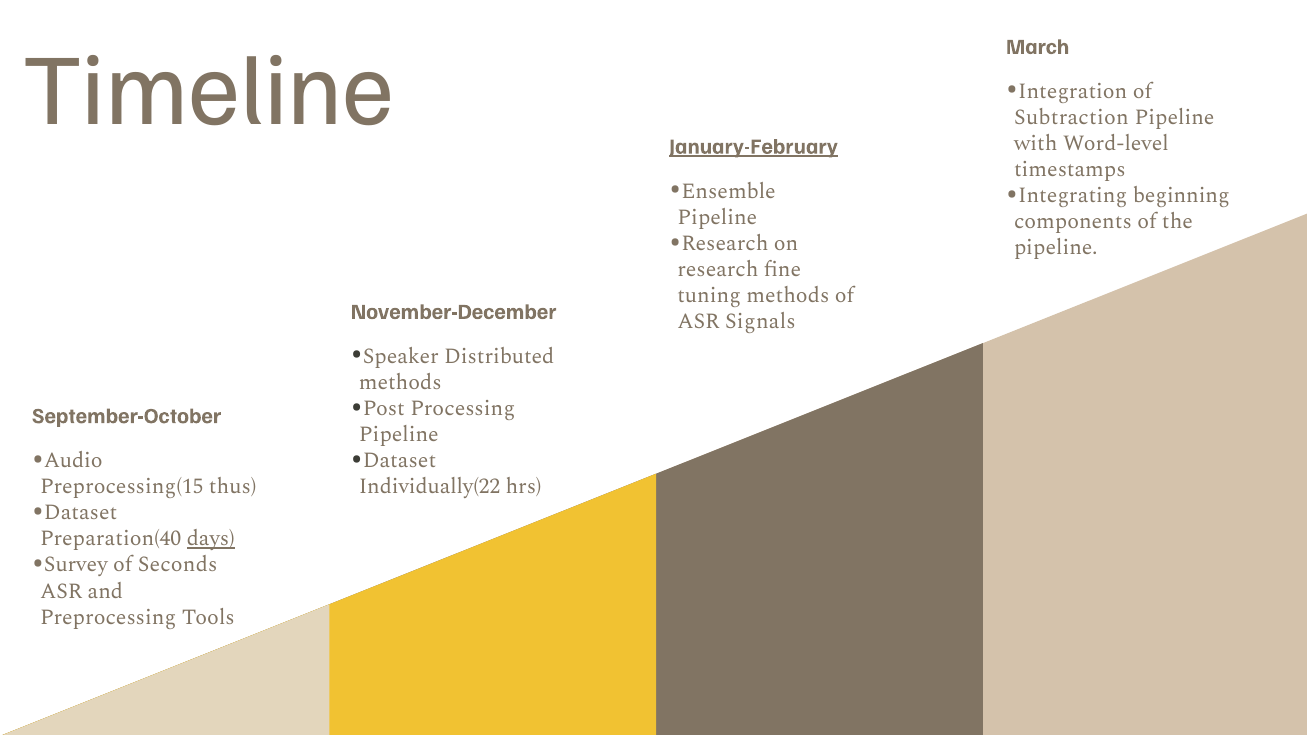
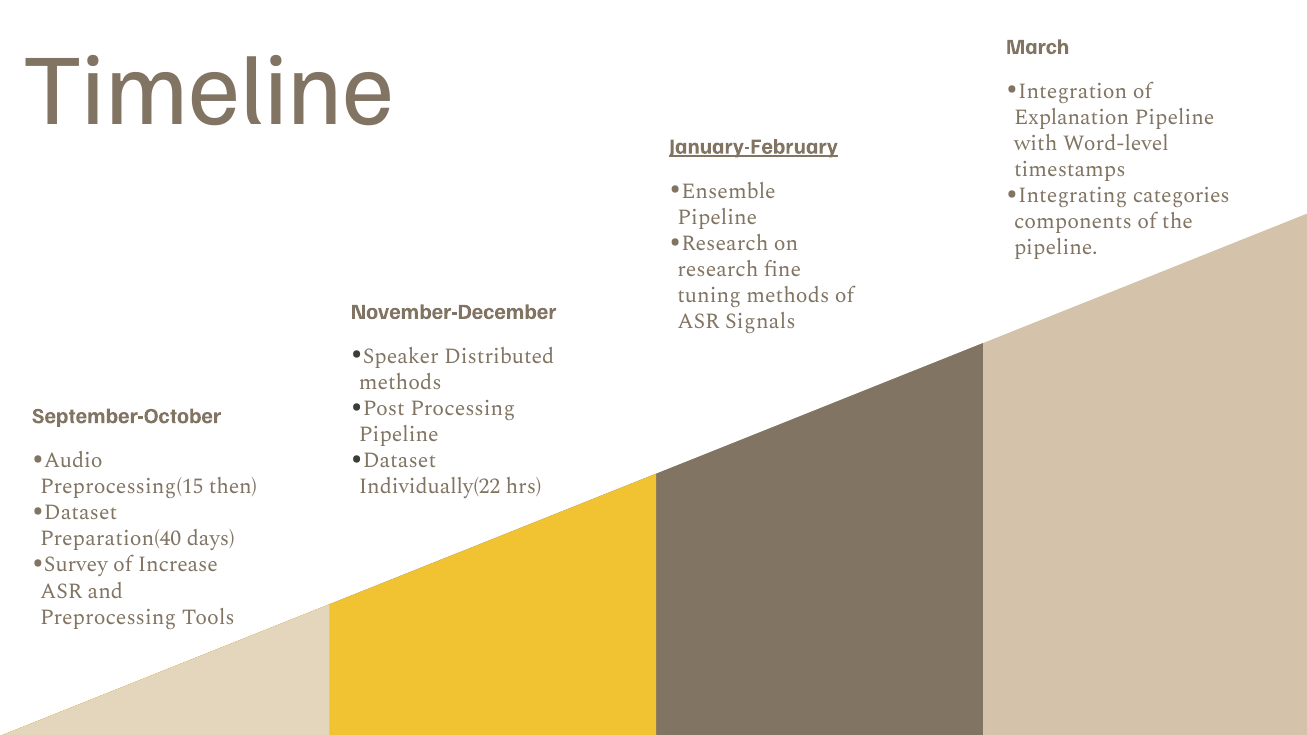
Subtraction: Subtraction -> Explanation (1072, 117)
beginning: beginning -> categories (1181, 196)
thus: thus -> then (233, 487)
days underline: present -> none (211, 539)
Seconds: Seconds -> Increase (178, 565)
